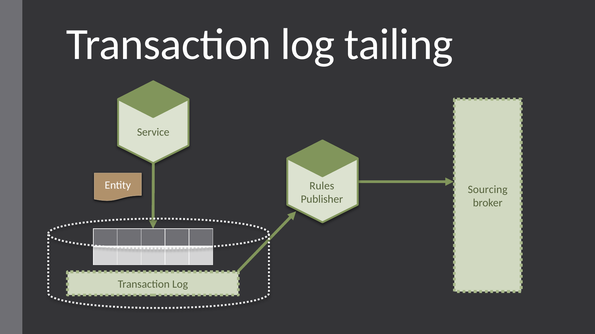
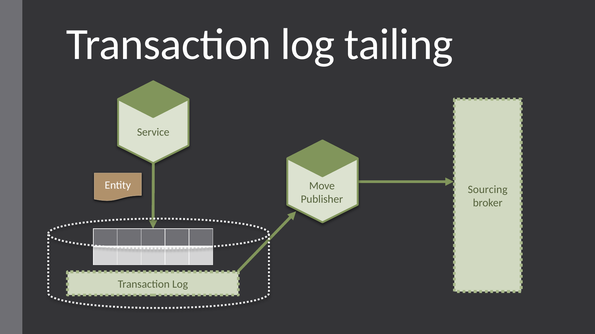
Rules: Rules -> Move (322, 186)
